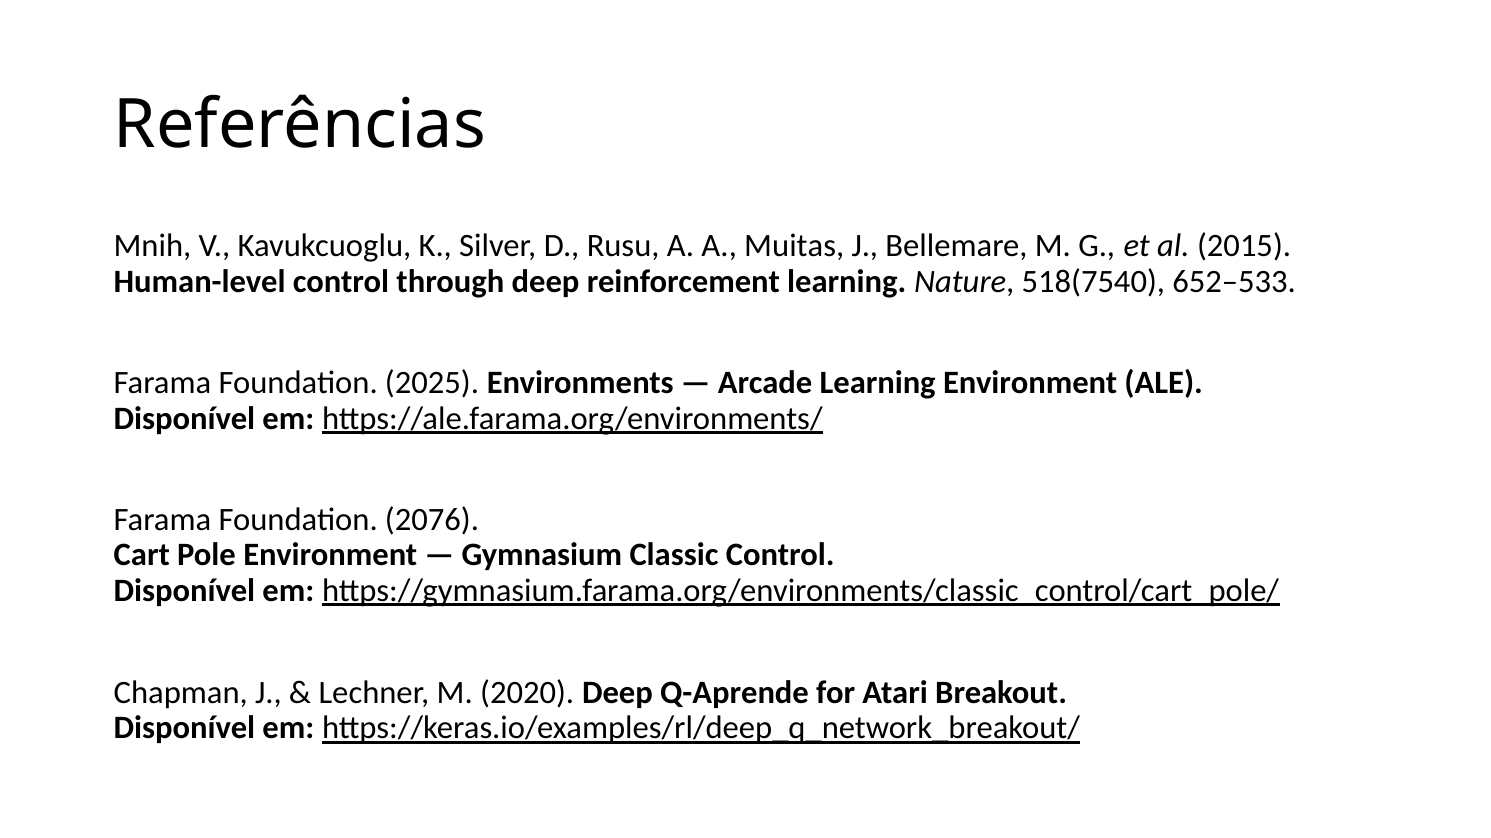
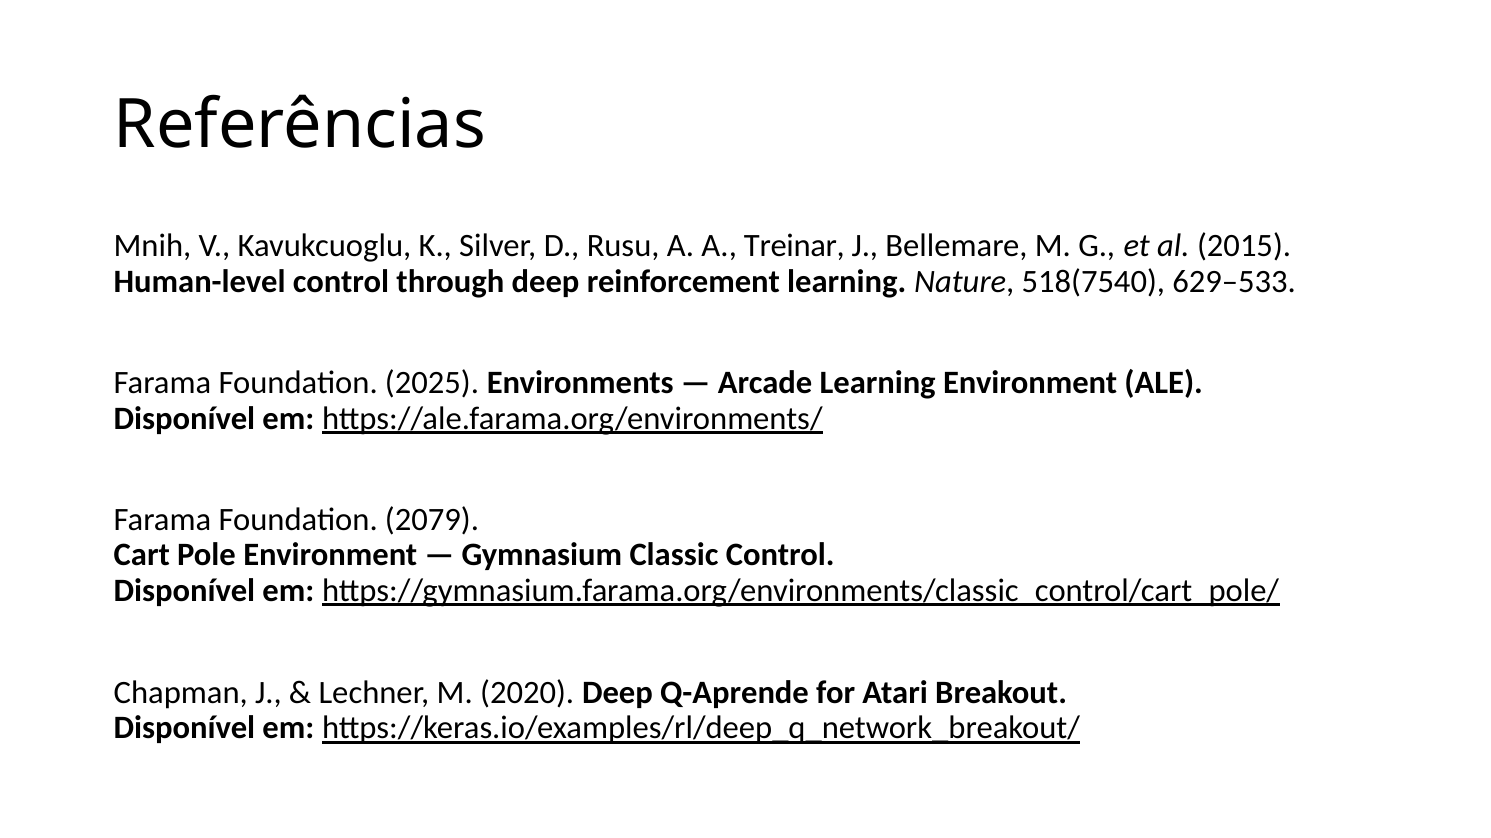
Muitas: Muitas -> Treinar (794, 246)
652–533: 652–533 -> 629–533 (1234, 281)
2076: 2076 -> 2079 (432, 520)
